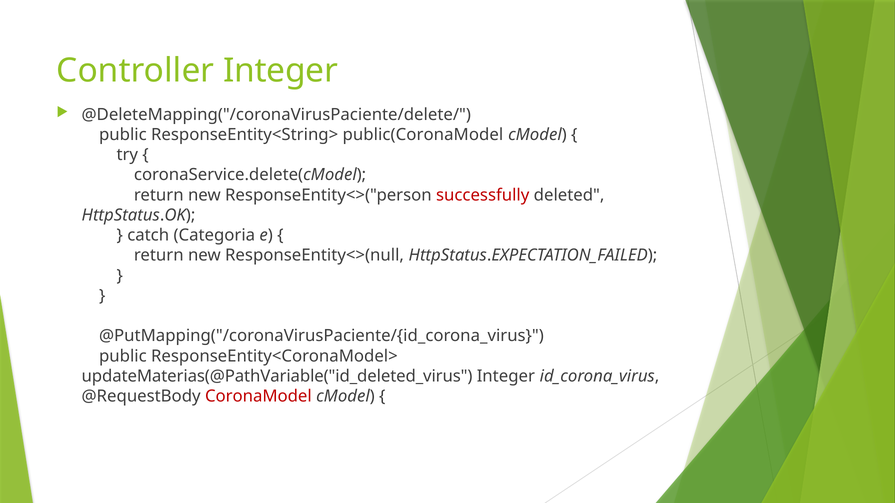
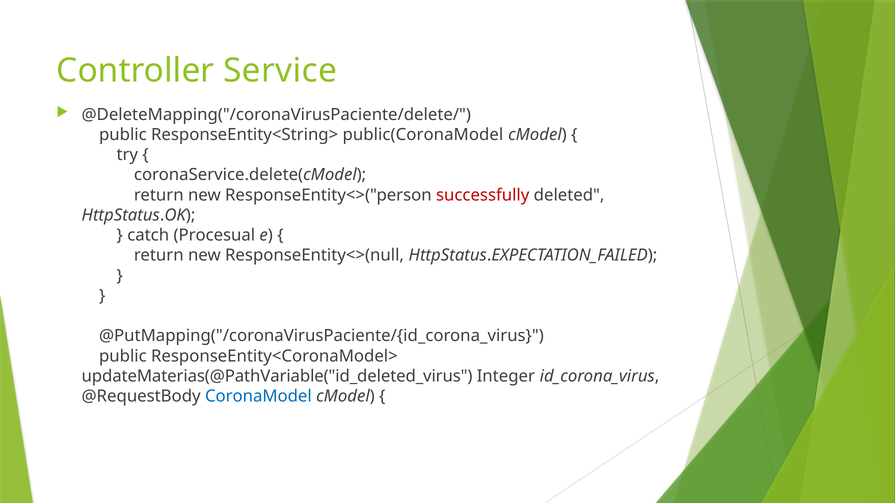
Controller Integer: Integer -> Service (280, 71)
Categoria: Categoria -> Procesual (214, 236)
CoronaModel colour: red -> blue (258, 397)
